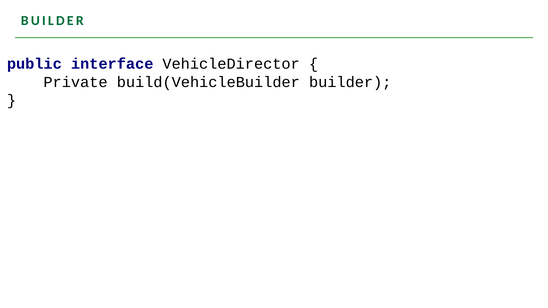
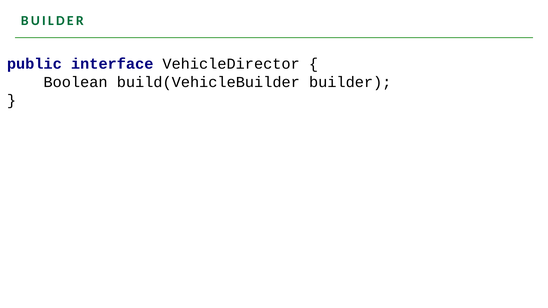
Private: Private -> Boolean (76, 82)
